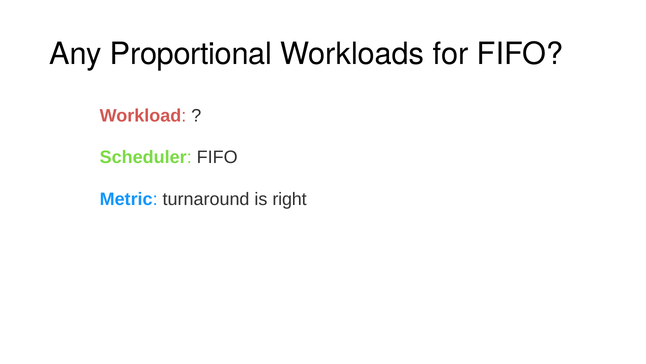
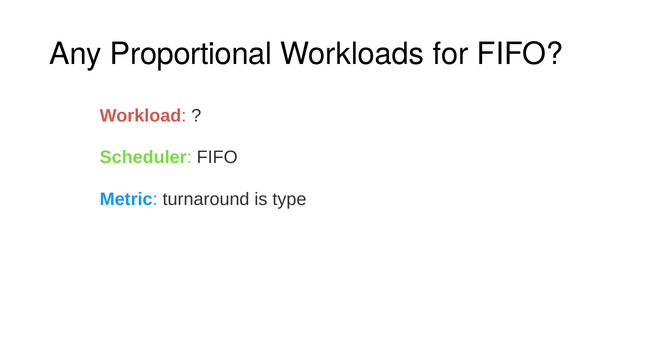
right: right -> type (289, 199)
